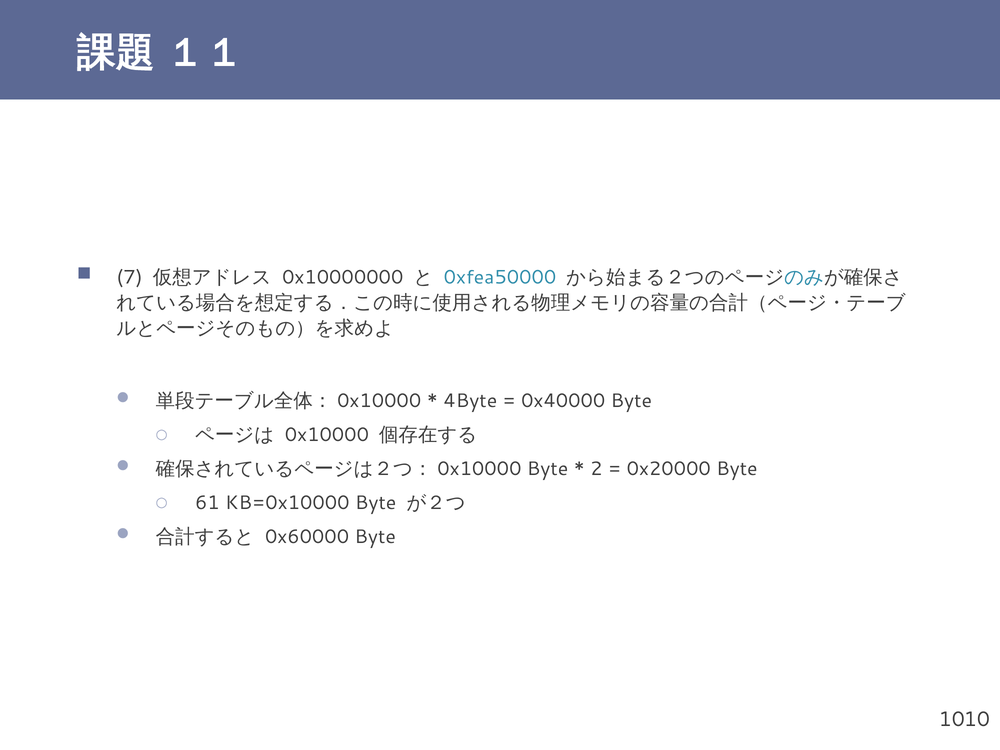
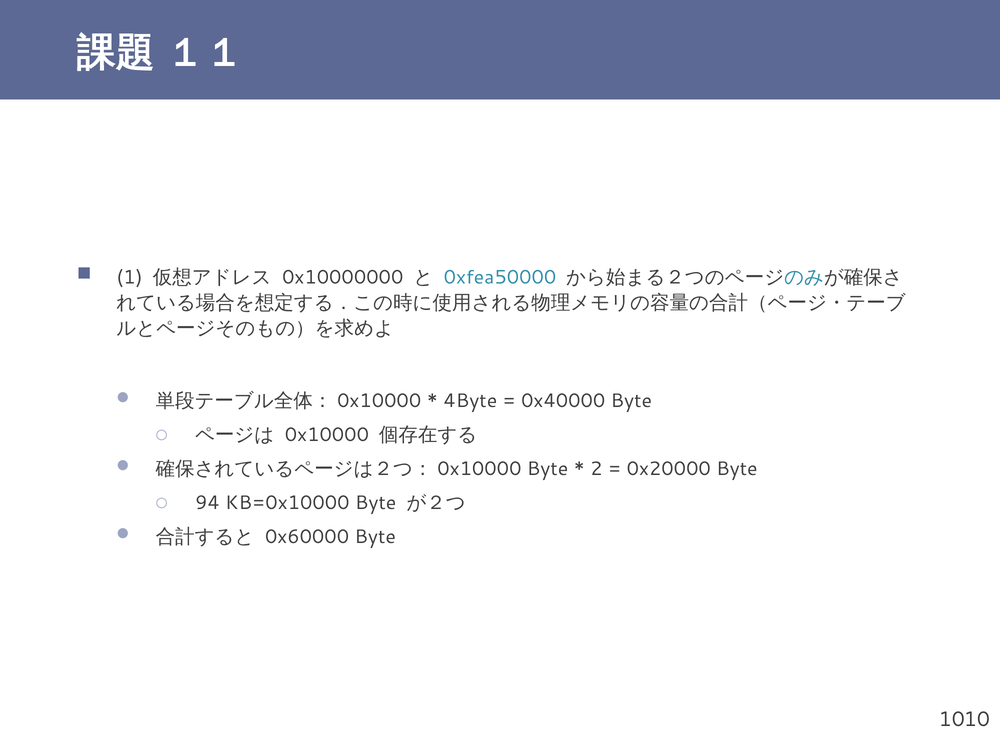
7: 7 -> 1 (129, 277)
61: 61 -> 94 (207, 503)
